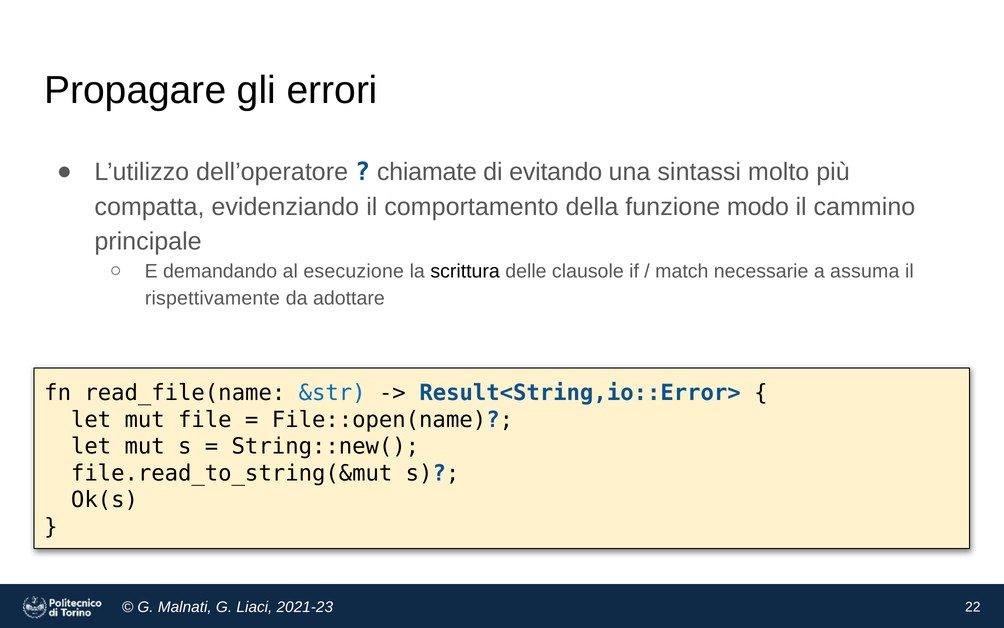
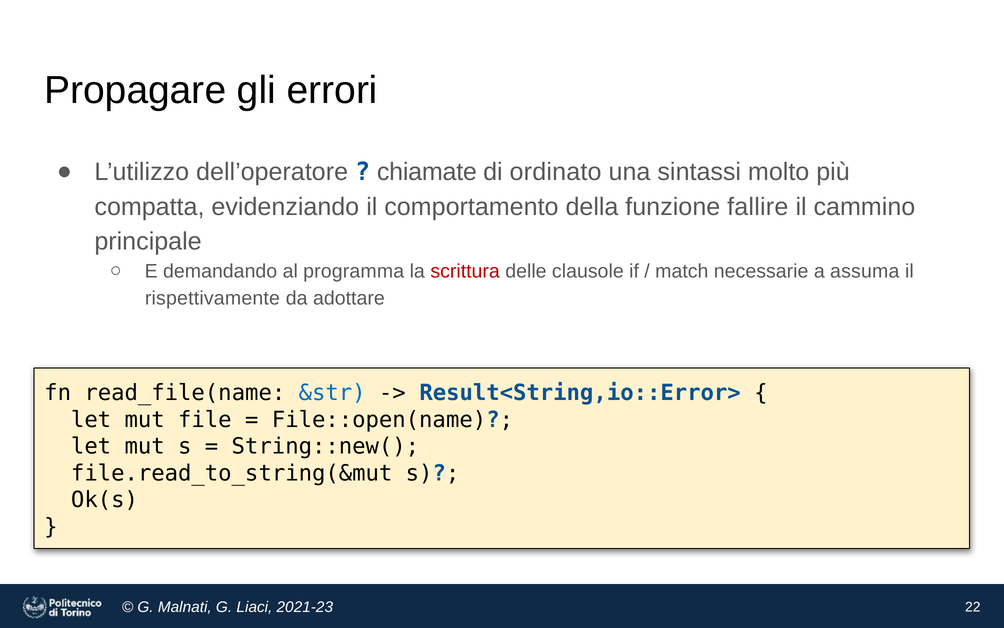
evitando: evitando -> ordinato (556, 172)
modo: modo -> fallire (758, 207)
esecuzione: esecuzione -> programma (354, 271)
scrittura colour: black -> red (465, 271)
